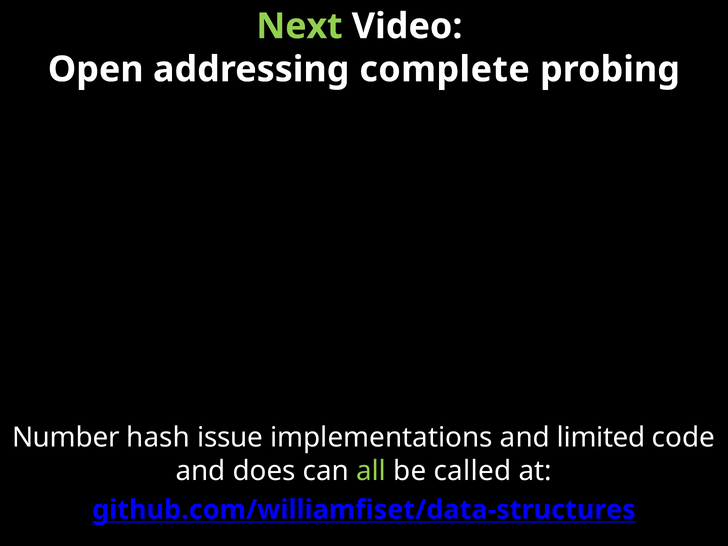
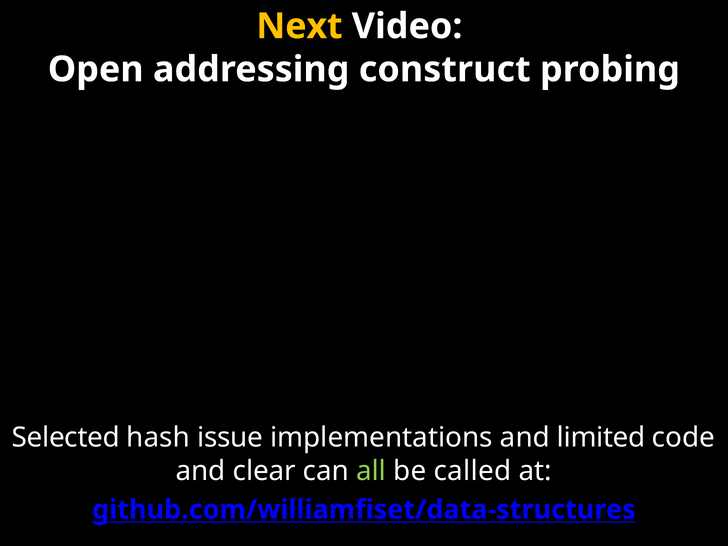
Next colour: light green -> yellow (299, 26)
complete: complete -> construct (445, 69)
Number: Number -> Selected (66, 438)
does: does -> clear (264, 471)
